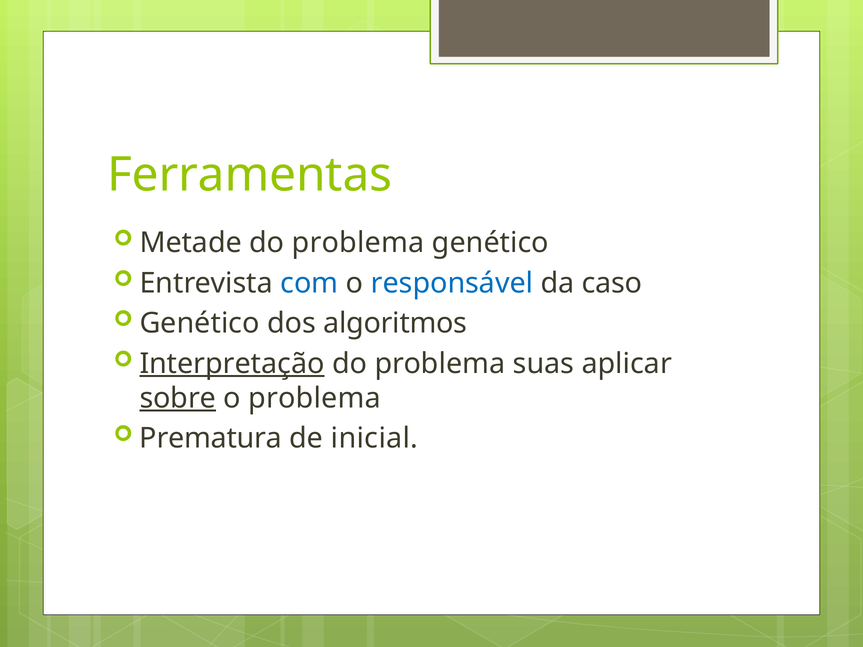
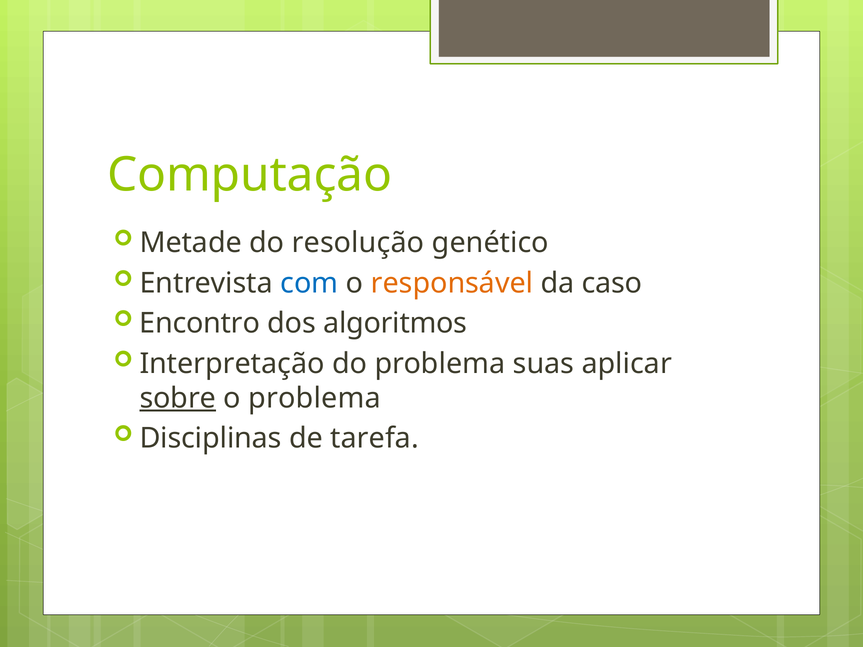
Ferramentas: Ferramentas -> Computação (250, 175)
problema: problema -> resolução (358, 243)
responsável colour: blue -> orange (452, 283)
Genético: Genético -> Encontro (200, 323)
Interpretação underline: present -> none (232, 364)
Prematura: Prematura -> Disciplinas (211, 438)
inicial: inicial -> tarefa (375, 438)
